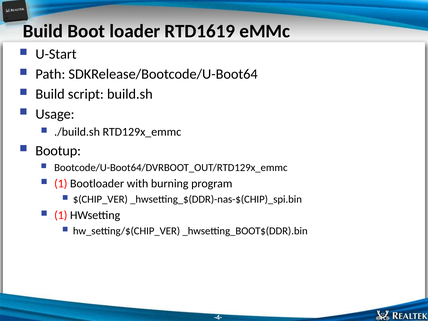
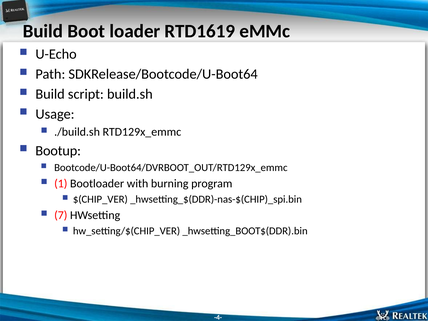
U-Start: U-Start -> U-Echo (56, 54)
1: 1 -> 7 (61, 215)
